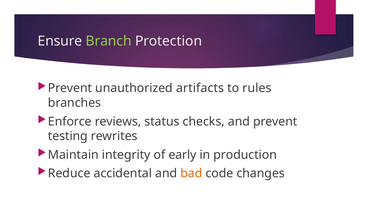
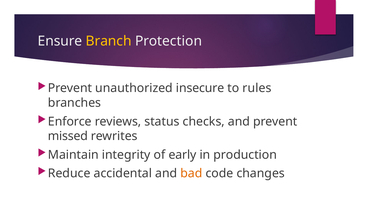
Branch colour: light green -> yellow (109, 41)
artifacts: artifacts -> insecure (200, 88)
testing: testing -> missed (68, 136)
